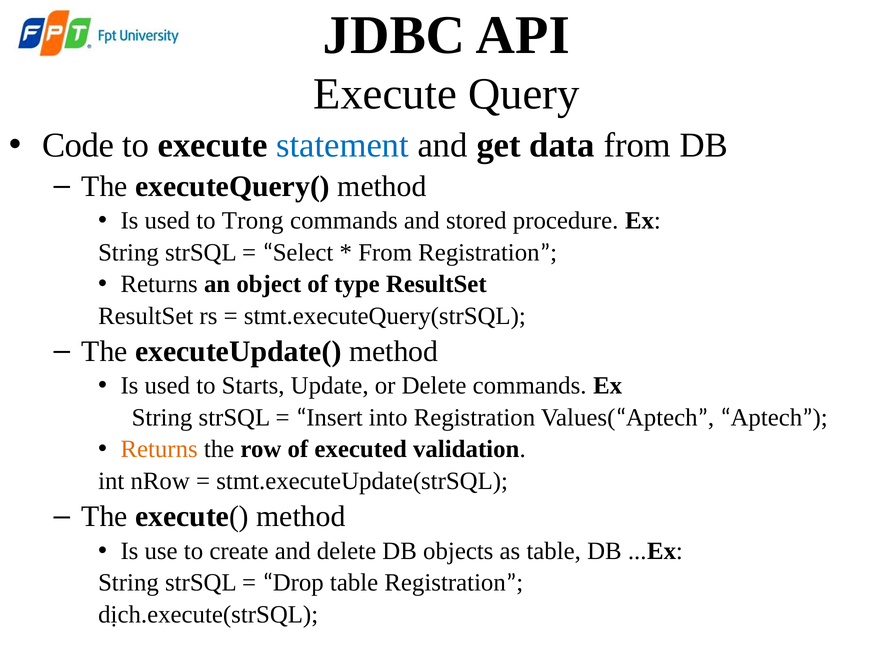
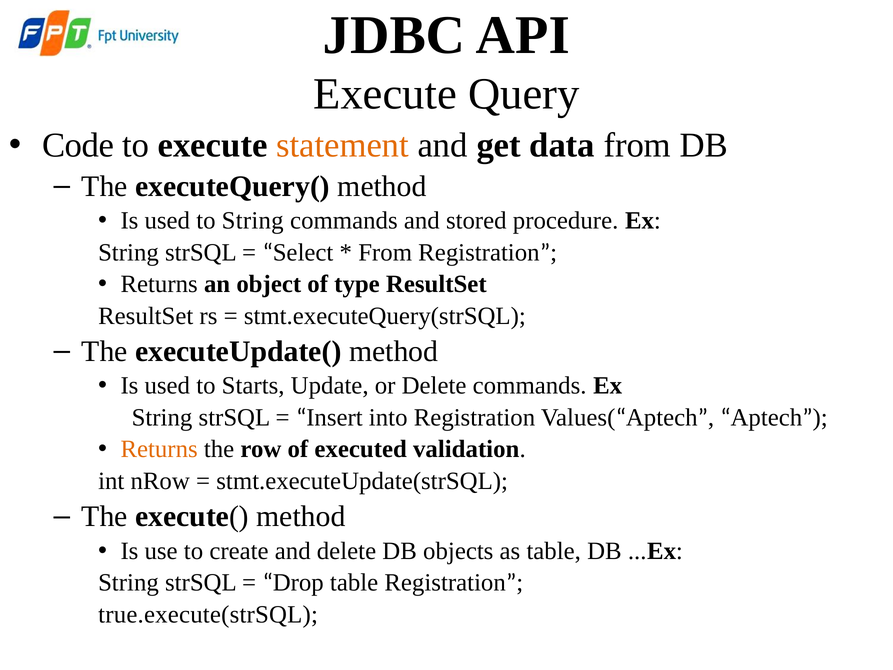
statement colour: blue -> orange (343, 145)
to Trong: Trong -> String (253, 221)
dịch.execute(strSQL: dịch.execute(strSQL -> true.execute(strSQL (208, 614)
